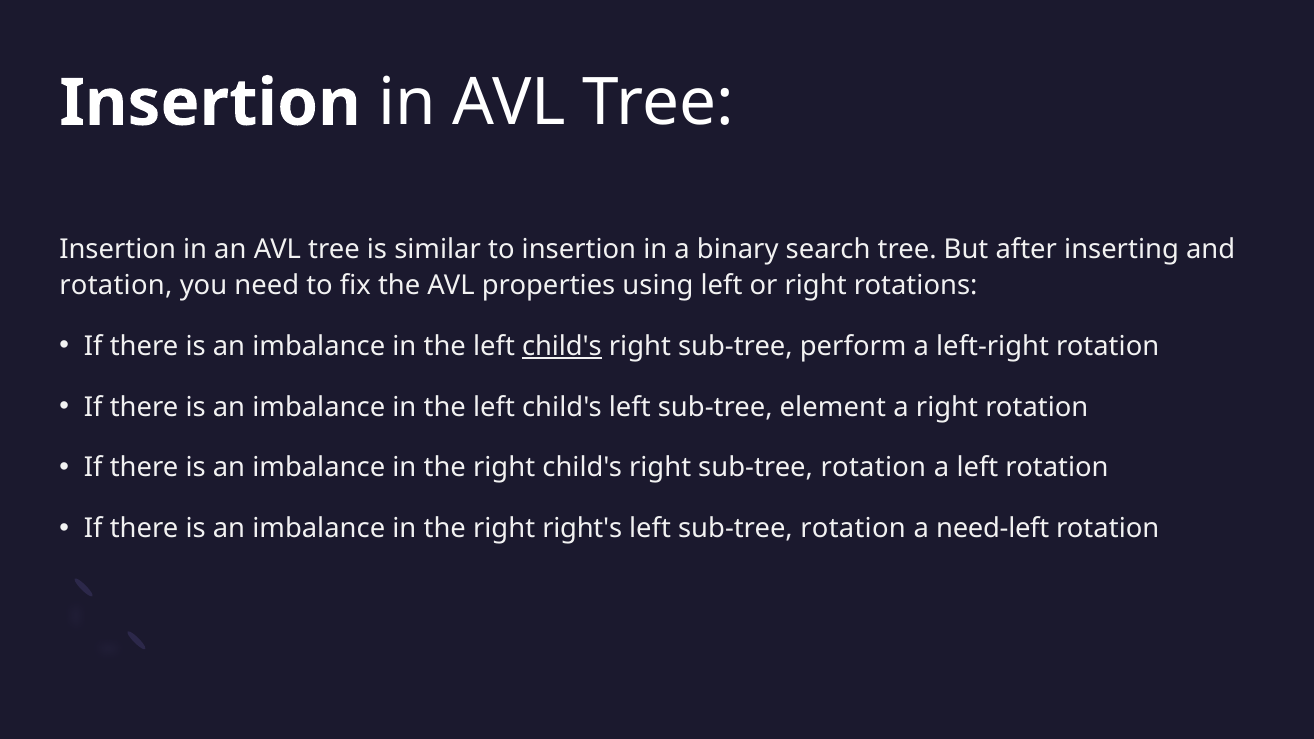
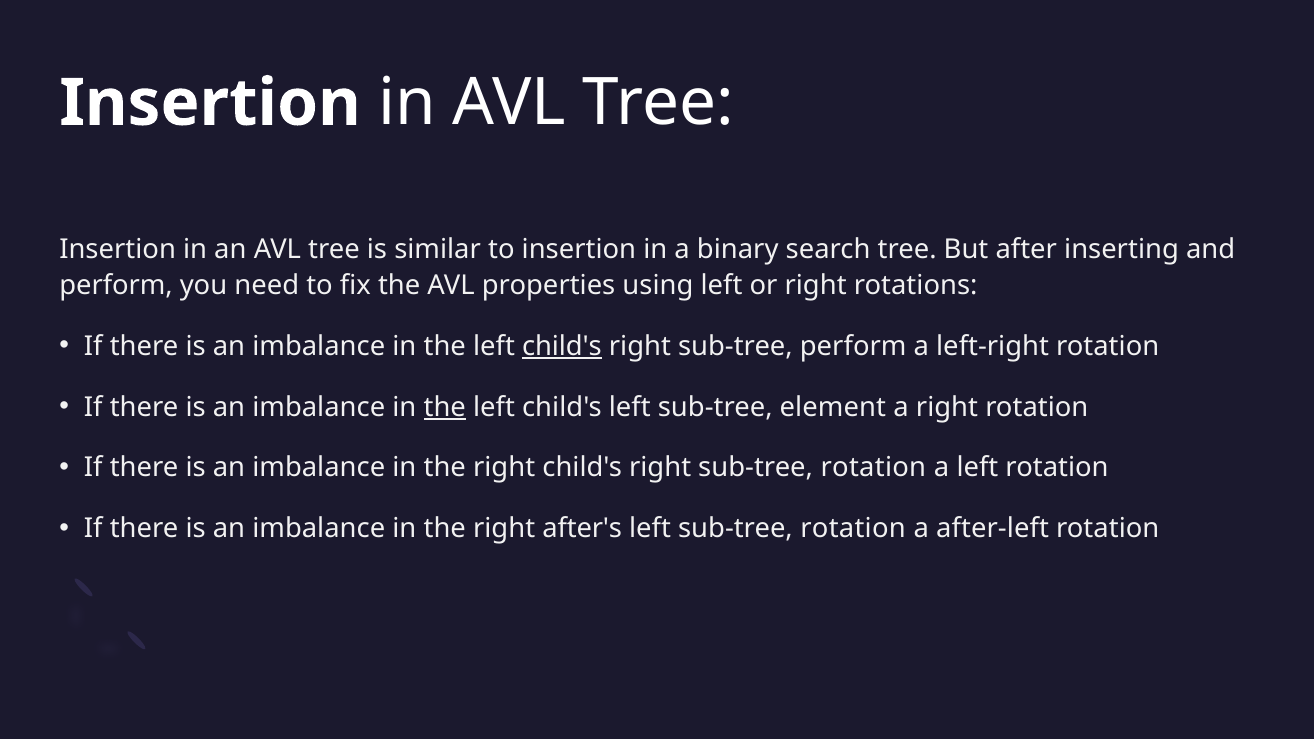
rotation: rotation -> perform (116, 286)
the underline: none -> present (445, 407)
right's: right's -> after's (582, 529)
need-left: need-left -> after-left (993, 529)
